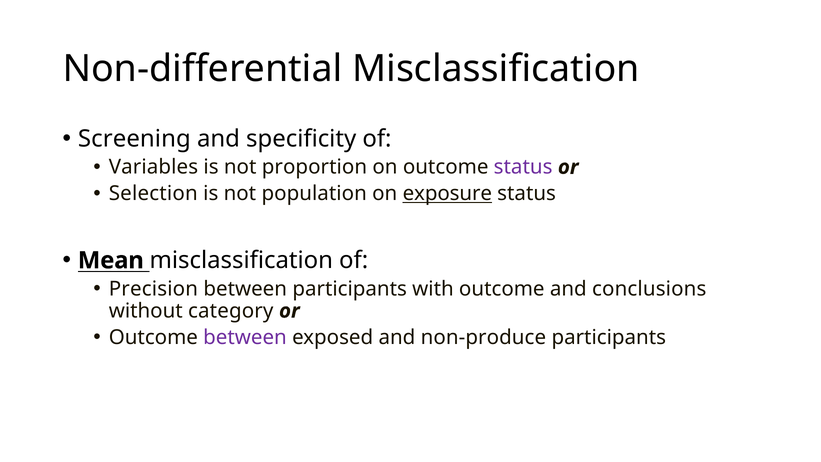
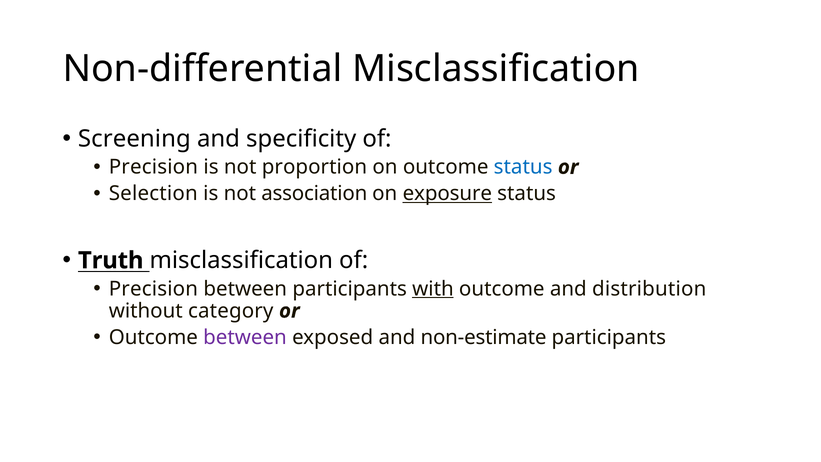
Variables: Variables -> Precision (153, 167)
status colour: purple -> blue (523, 167)
population: population -> association (314, 193)
Mean: Mean -> Truth (111, 260)
with underline: none -> present (433, 289)
conclusions: conclusions -> distribution (649, 289)
non-produce: non-produce -> non-estimate (484, 337)
